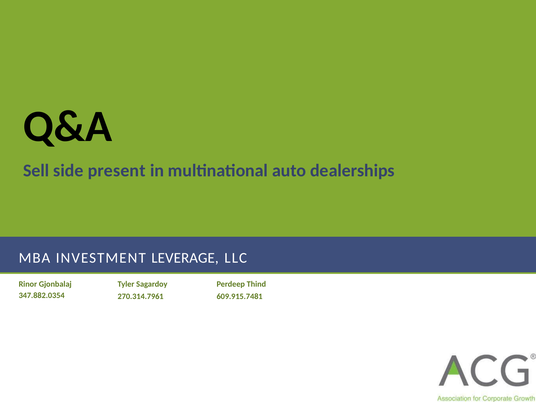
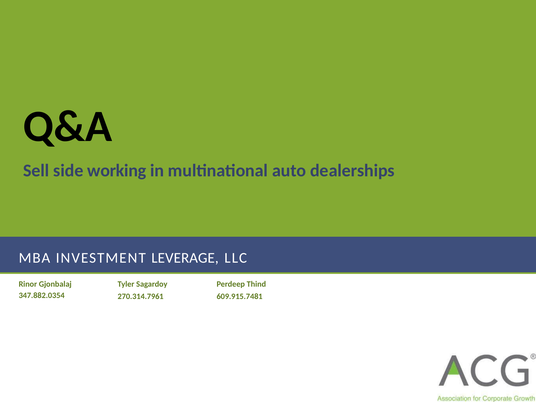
present: present -> working (117, 171)
